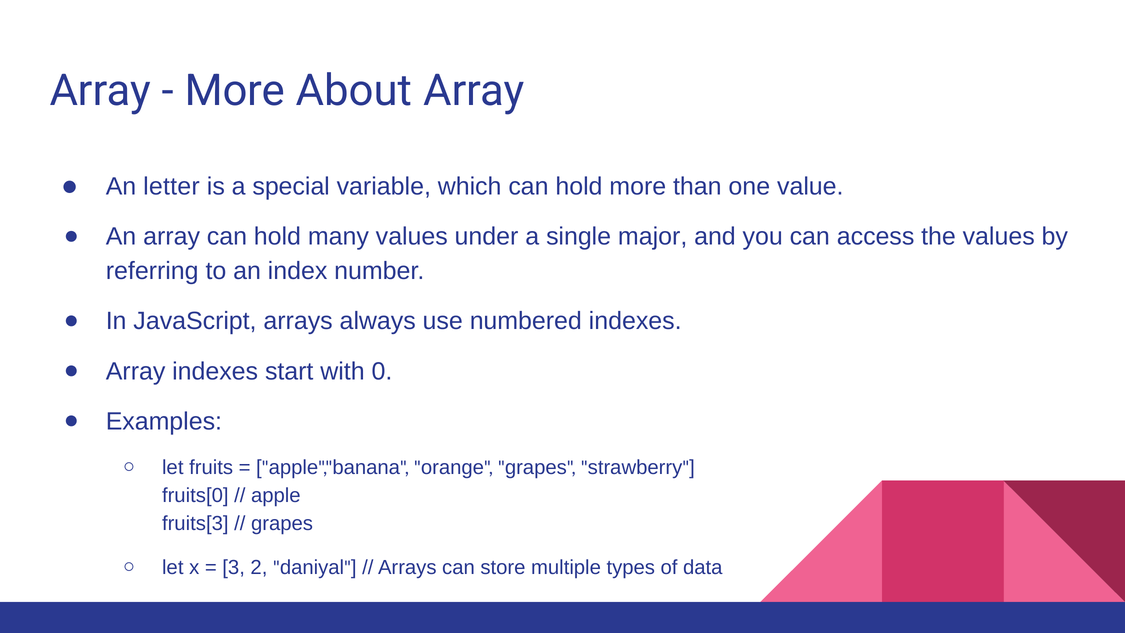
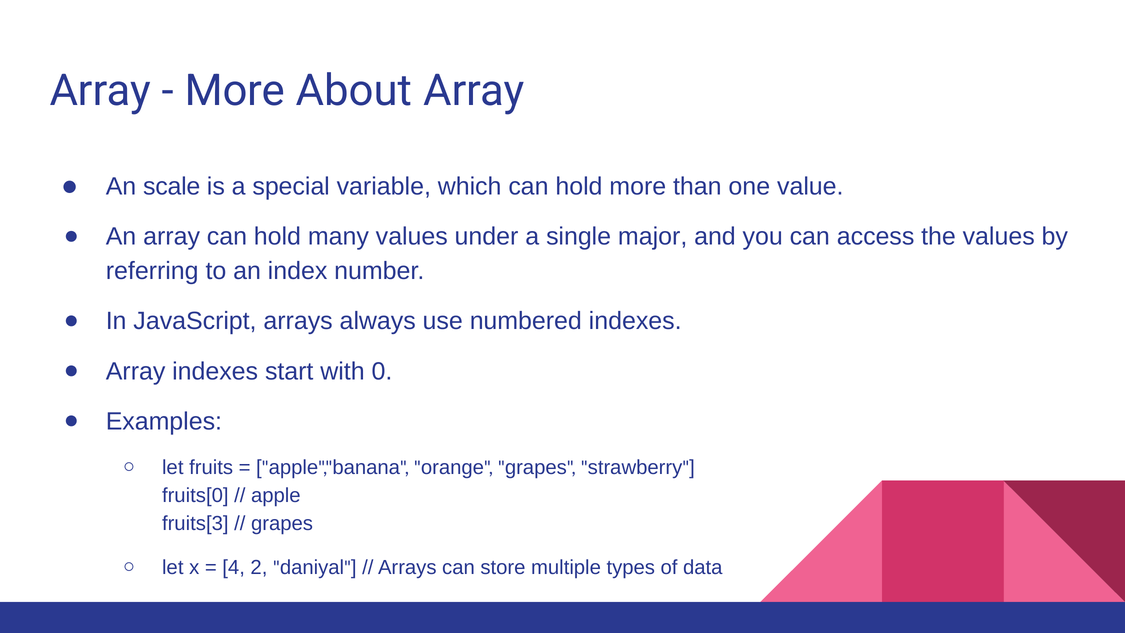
letter: letter -> scale (172, 187)
3: 3 -> 4 (234, 567)
